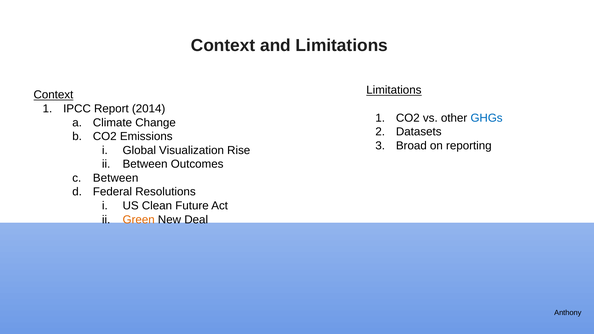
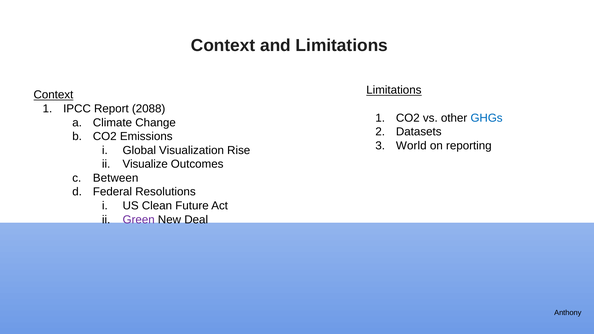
2014: 2014 -> 2088 (149, 109)
Broad: Broad -> World (411, 146)
Between: Between -> Visualize (145, 164)
Green colour: orange -> purple (139, 220)
